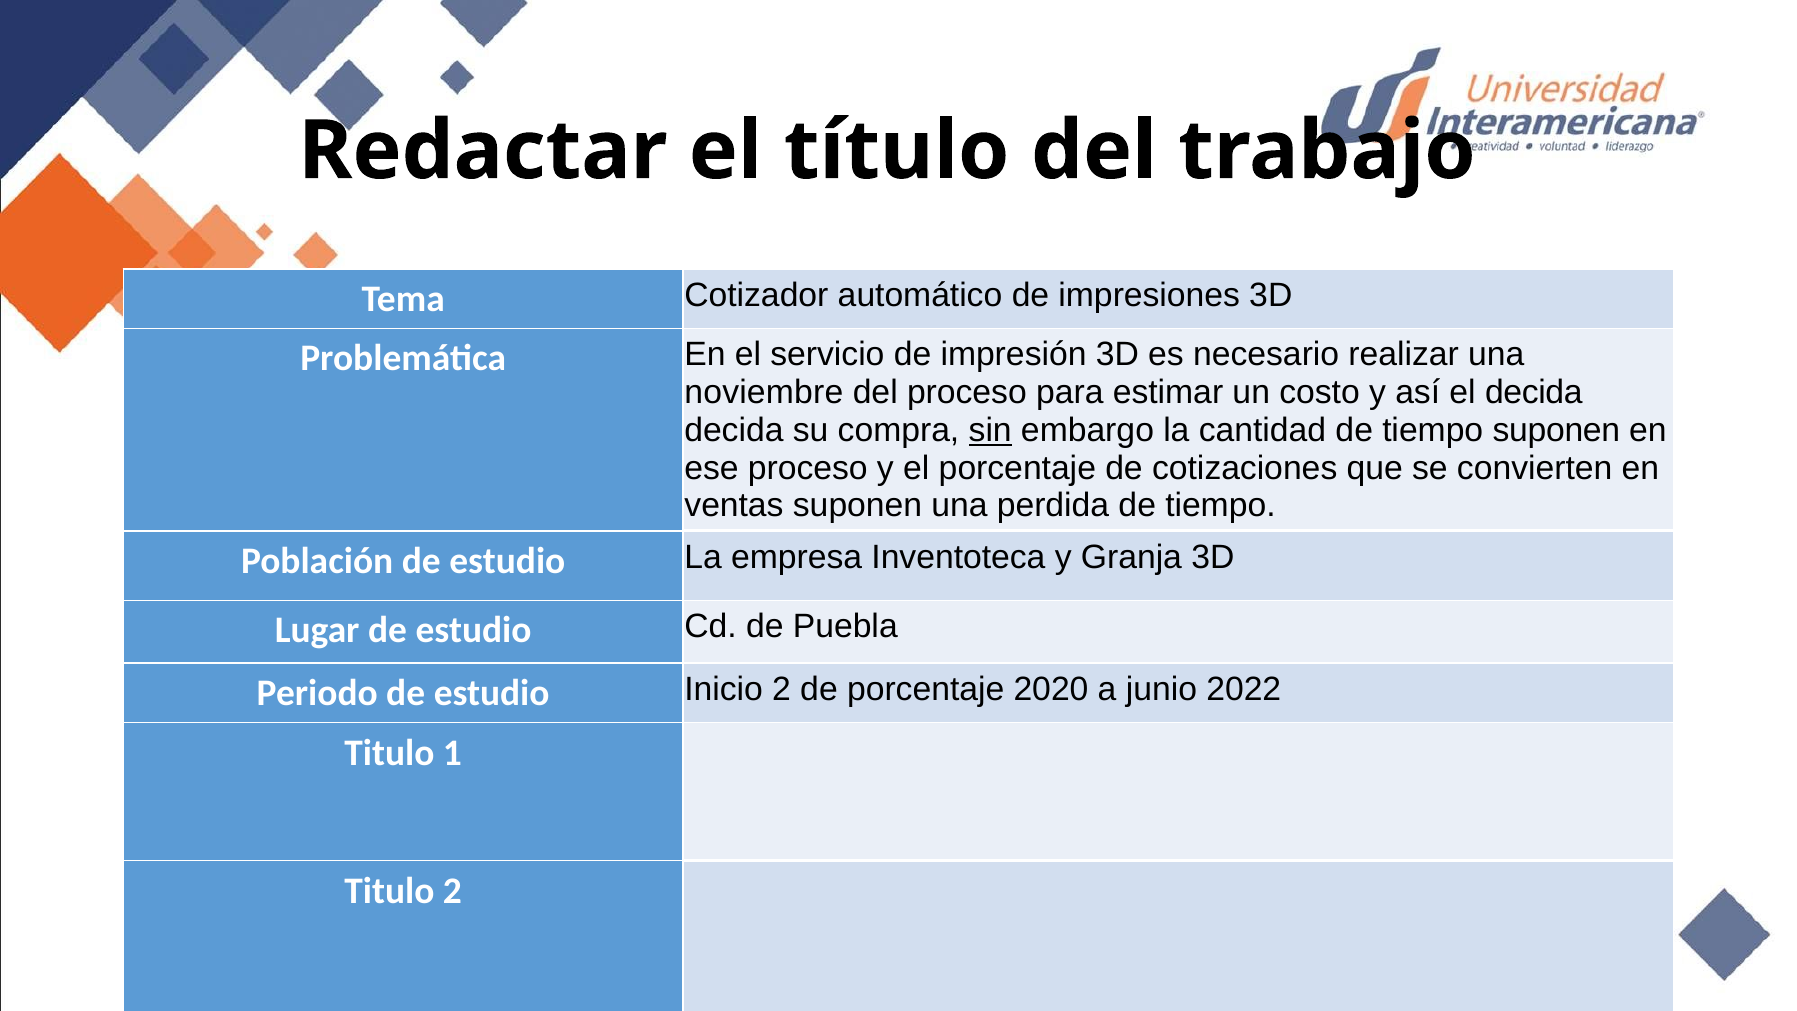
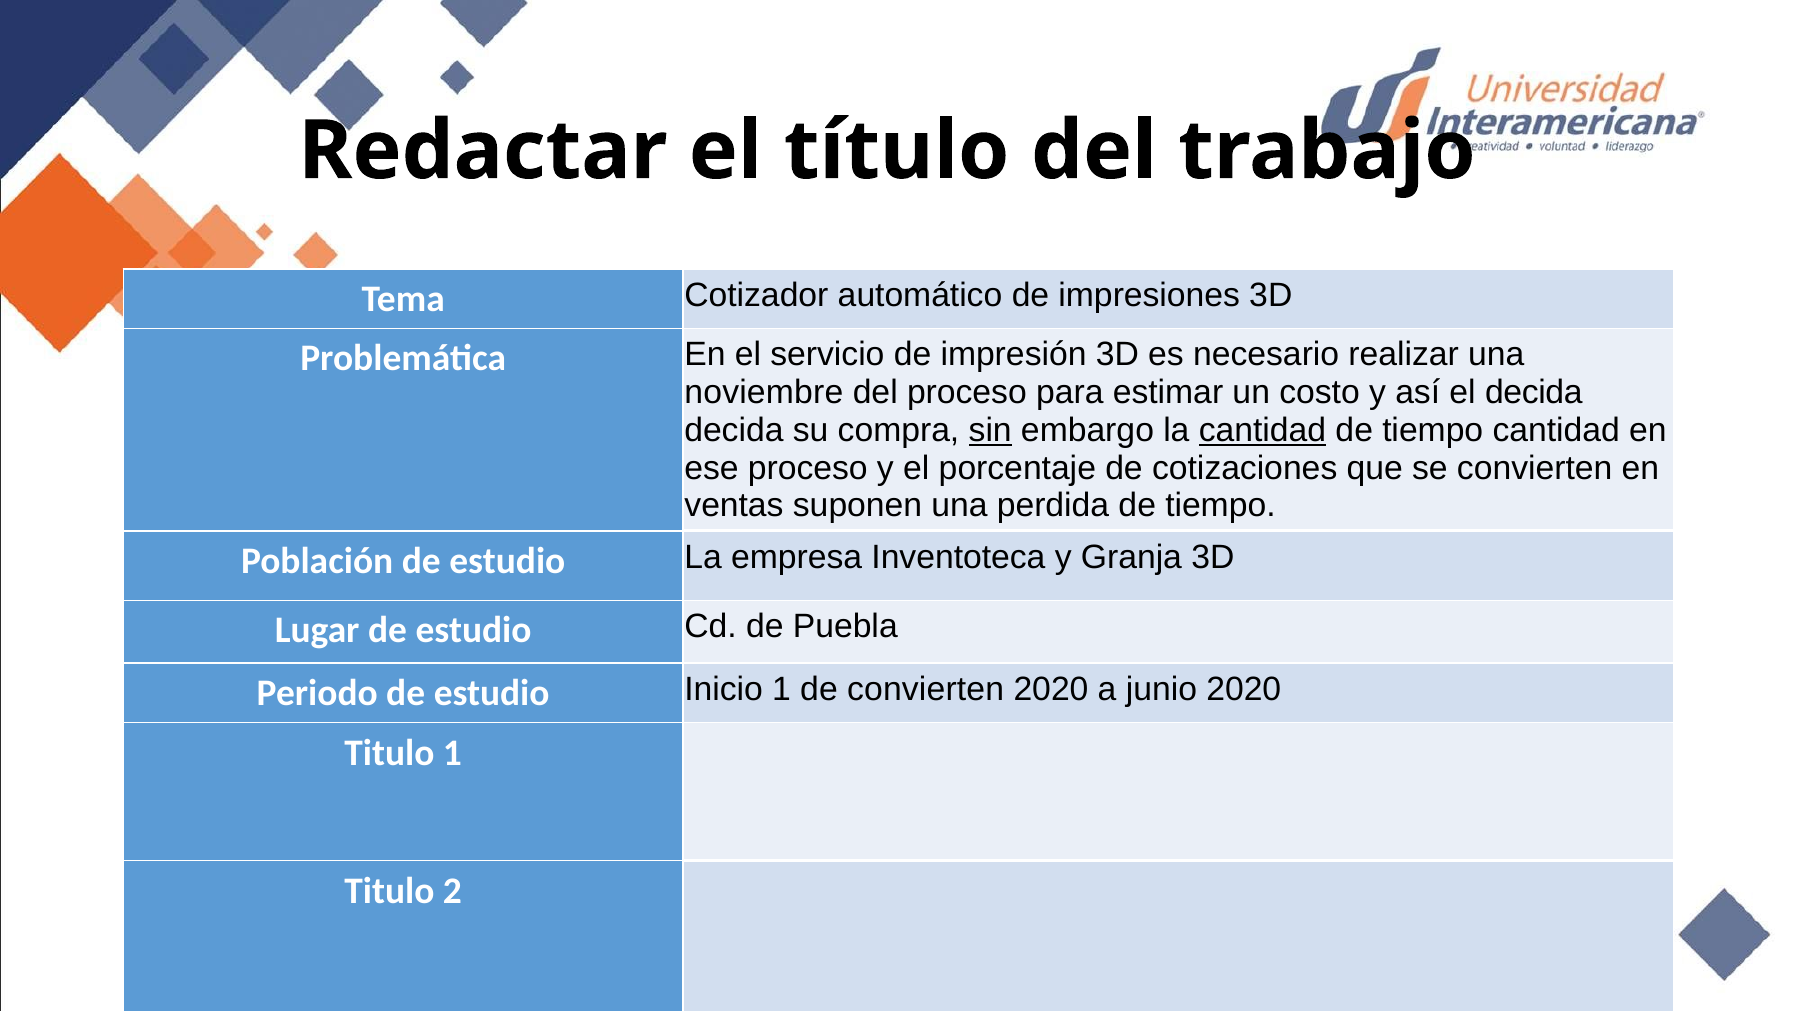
cantidad underline: none -> present (1262, 430)
tiempo suponen: suponen -> cantidad (1556, 430)
Inicio 2: 2 -> 1 (781, 689)
de porcentaje: porcentaje -> convierten (926, 689)
junio 2022: 2022 -> 2020 (1244, 689)
